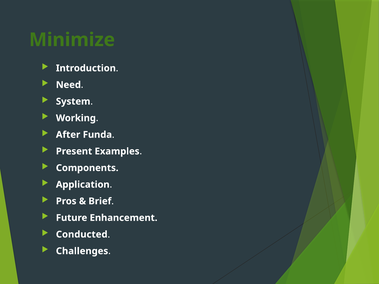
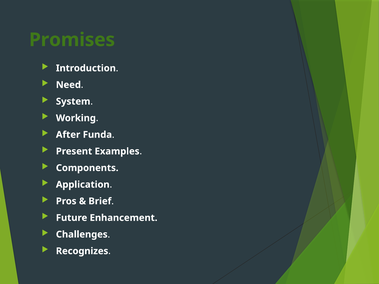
Minimize: Minimize -> Promises (72, 40)
Conducted: Conducted -> Challenges (82, 235)
Challenges: Challenges -> Recognizes (82, 251)
